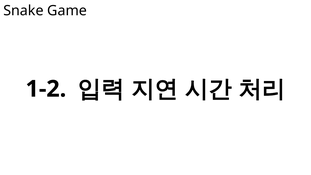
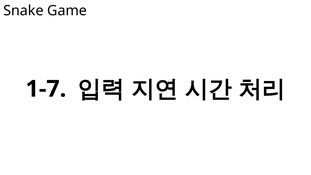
1-2: 1-2 -> 1-7 (46, 89)
